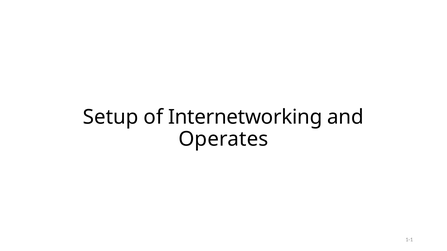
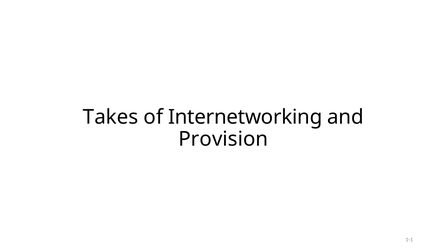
Setup: Setup -> Takes (111, 117)
Operates: Operates -> Provision (223, 139)
